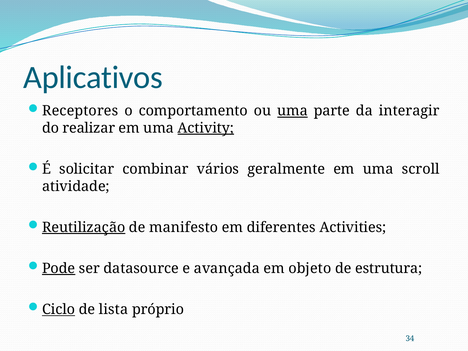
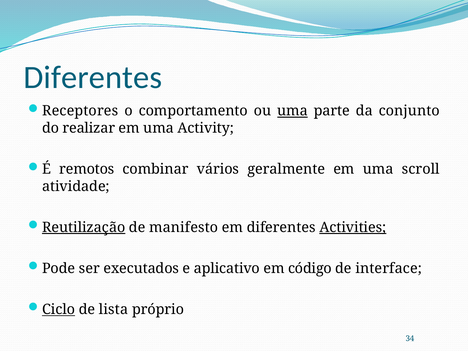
Aplicativos: Aplicativos -> Diferentes (93, 77)
interagir: interagir -> conjunto (409, 111)
Activity underline: present -> none (206, 128)
solicitar: solicitar -> remotos (87, 169)
Activities underline: none -> present (353, 227)
Pode underline: present -> none (59, 268)
datasource: datasource -> executados (141, 268)
avançada: avançada -> aplicativo (227, 268)
objeto: objeto -> código (310, 268)
estrutura: estrutura -> interface (389, 268)
